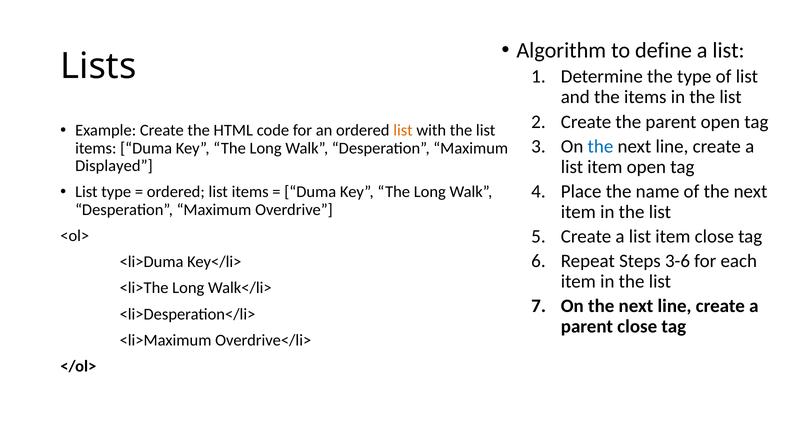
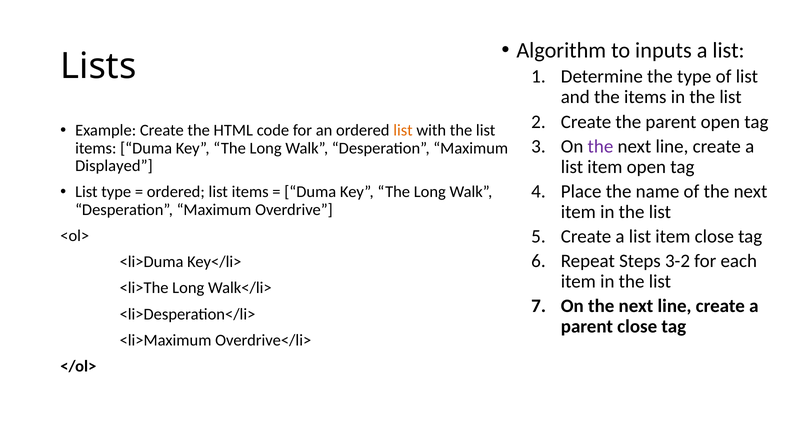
define: define -> inputs (663, 50)
the colour: blue -> purple (600, 146)
3-6: 3-6 -> 3-2 (678, 261)
